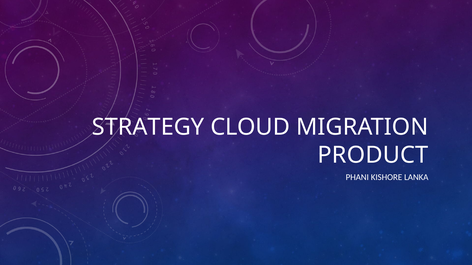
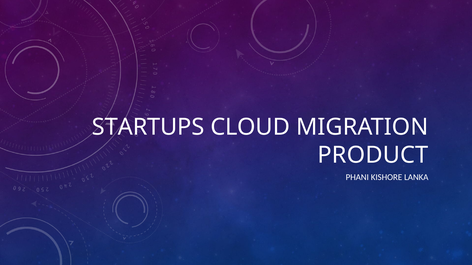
STRATEGY: STRATEGY -> STARTUPS (148, 127)
